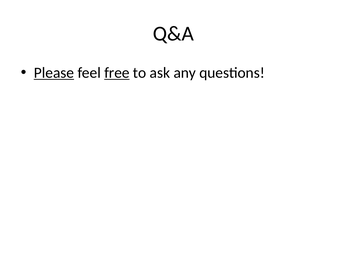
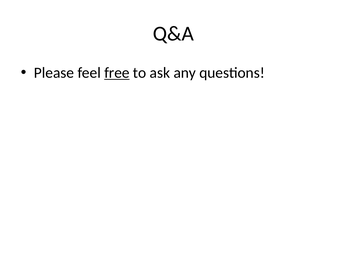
Please underline: present -> none (54, 73)
